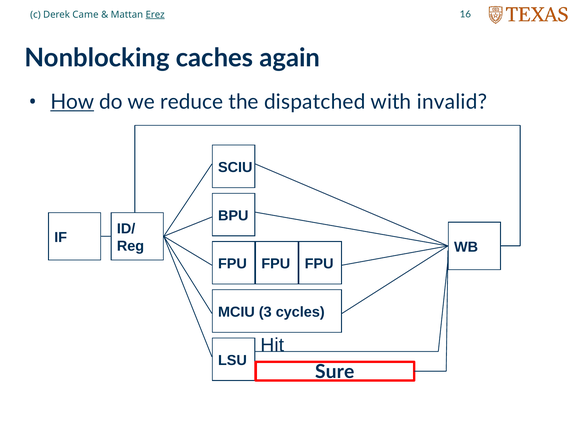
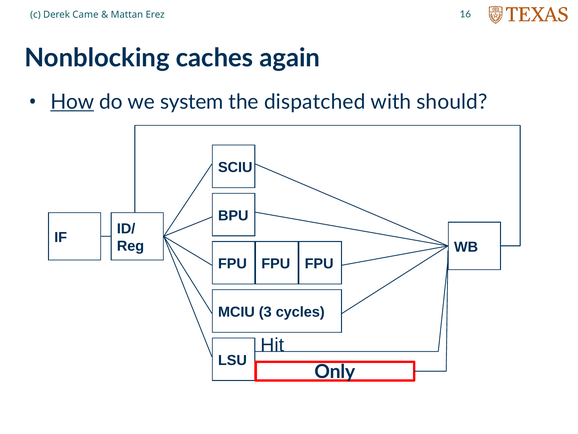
Erez underline: present -> none (155, 15)
reduce: reduce -> system (192, 102)
invalid: invalid -> should (452, 102)
Sure: Sure -> Only (335, 371)
